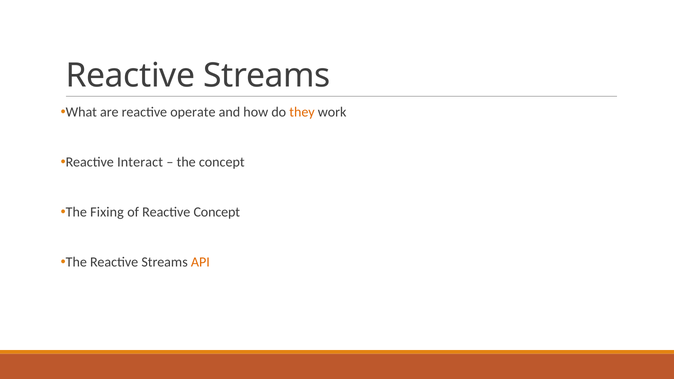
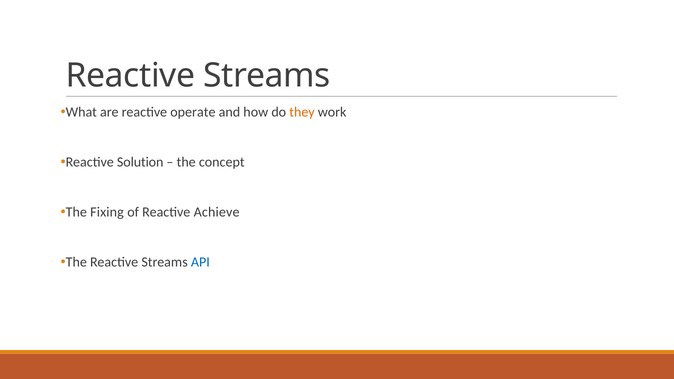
Interact: Interact -> Solution (140, 162)
Reactive Concept: Concept -> Achieve (217, 212)
API colour: orange -> blue (200, 262)
